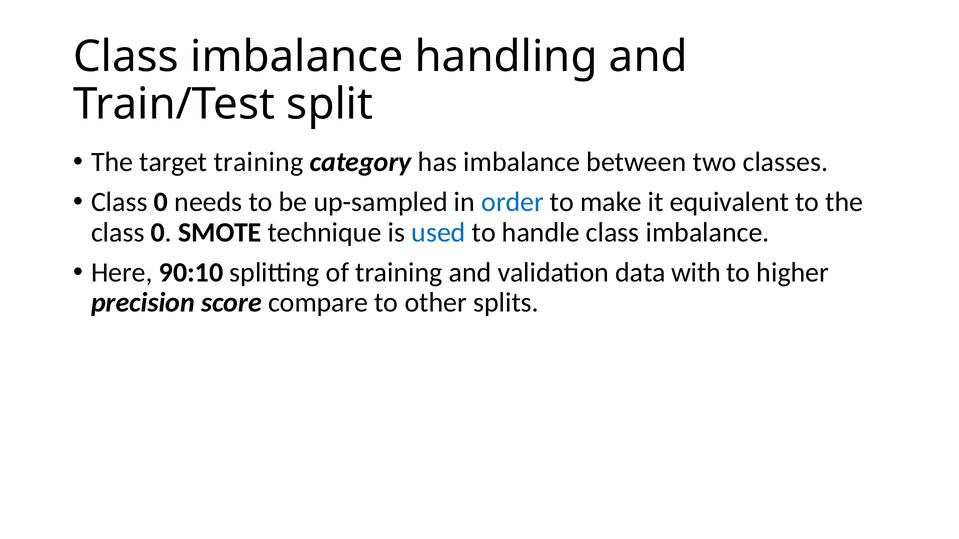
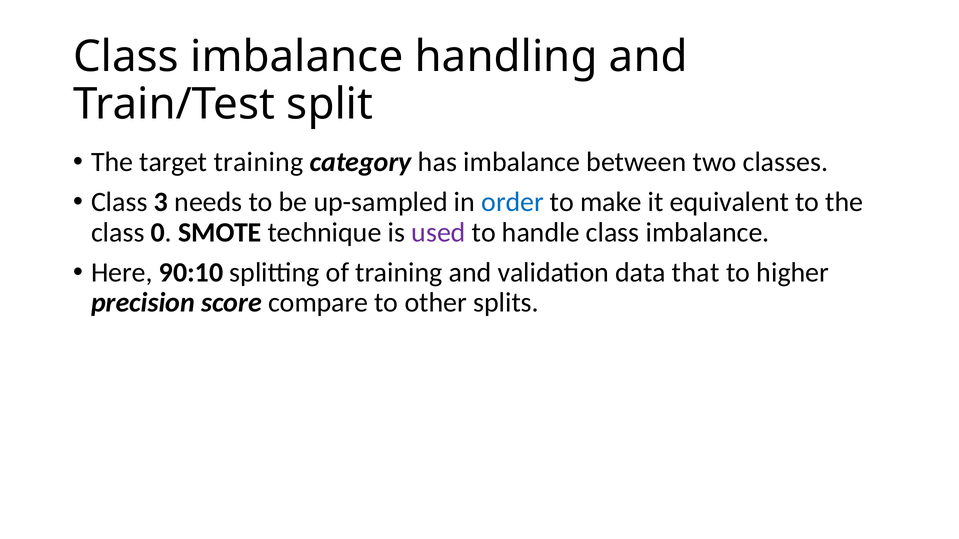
0: 0 -> 3 (161, 202)
used colour: blue -> purple (439, 233)
with: with -> that (696, 273)
